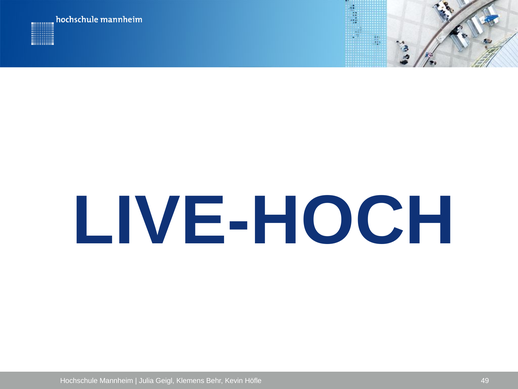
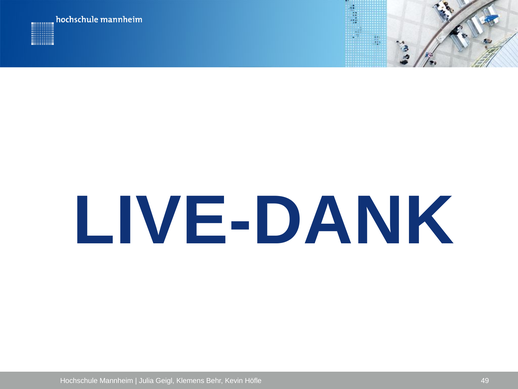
LIVE-HOCH: LIVE-HOCH -> LIVE-DANK (264, 220)
